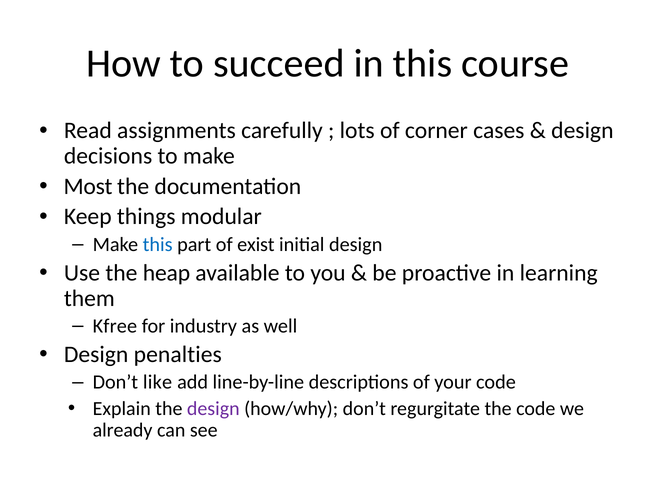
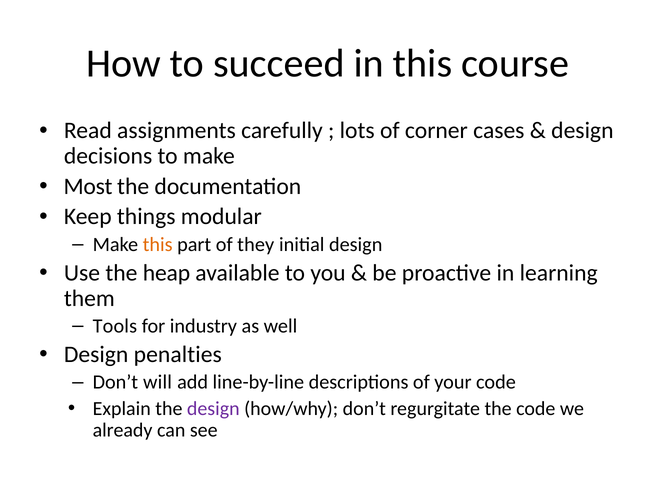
this colour: blue -> orange (158, 244)
exist: exist -> they (256, 244)
Kfree: Kfree -> Tools (115, 326)
like: like -> will (158, 382)
